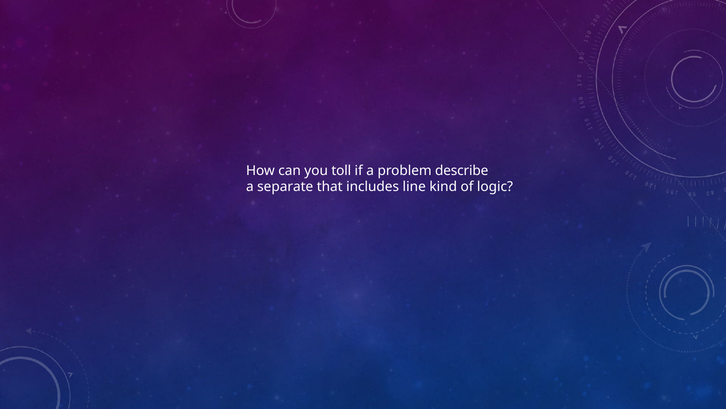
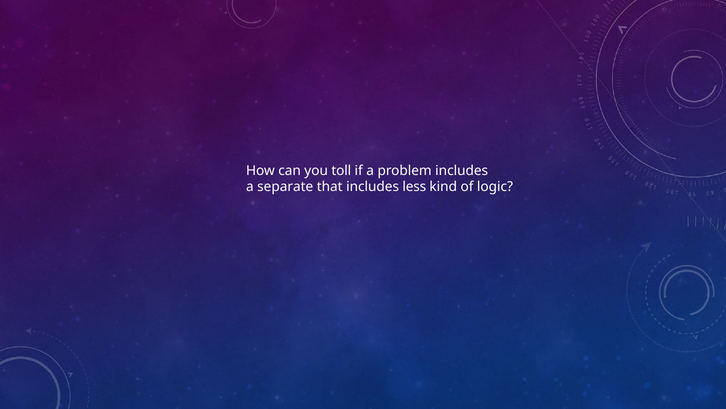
problem describe: describe -> includes (462, 170)
line: line -> less (414, 187)
